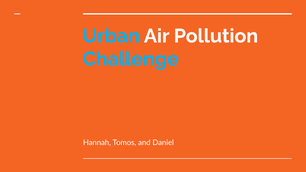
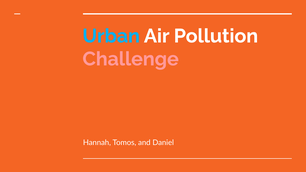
Challenge colour: light blue -> pink (131, 59)
